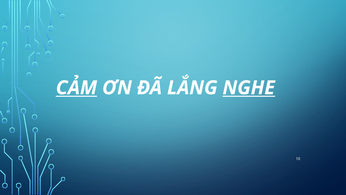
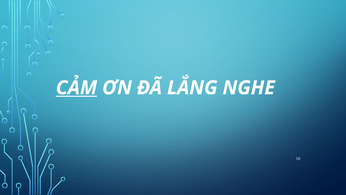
NGHE underline: present -> none (249, 88)
